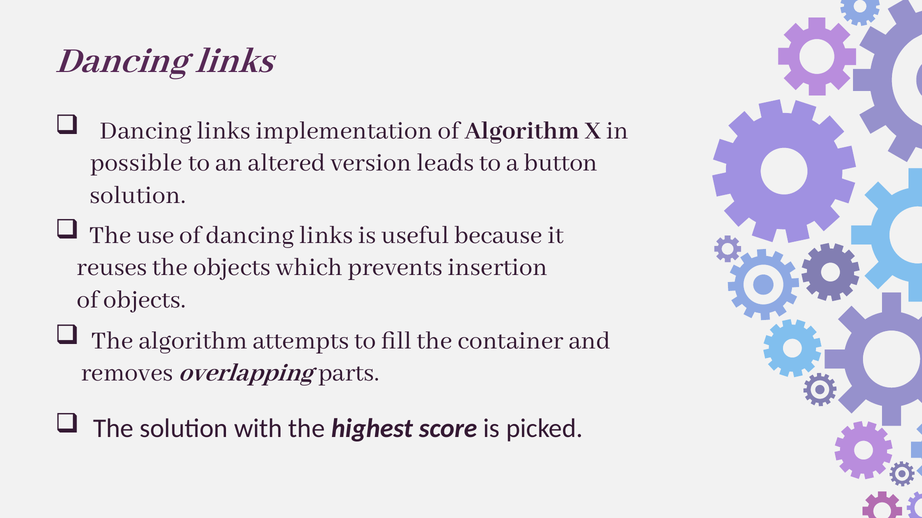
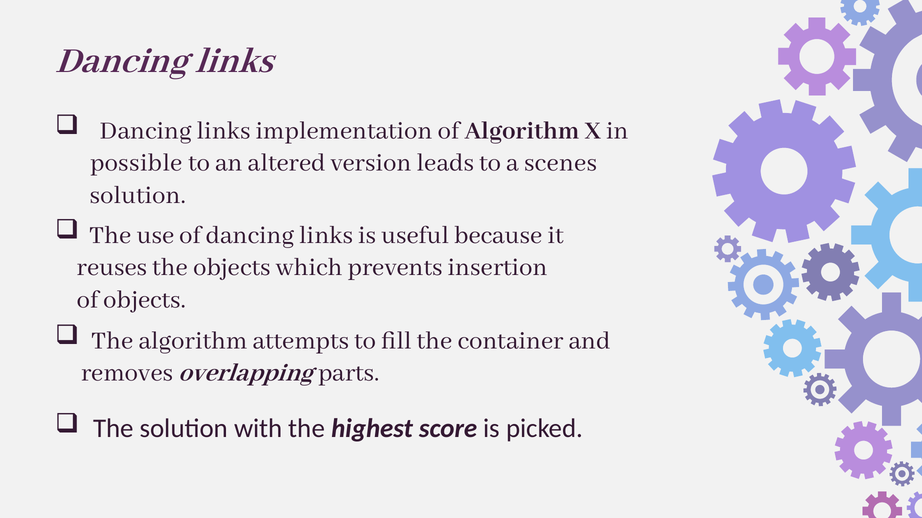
button: button -> scenes (561, 162)
